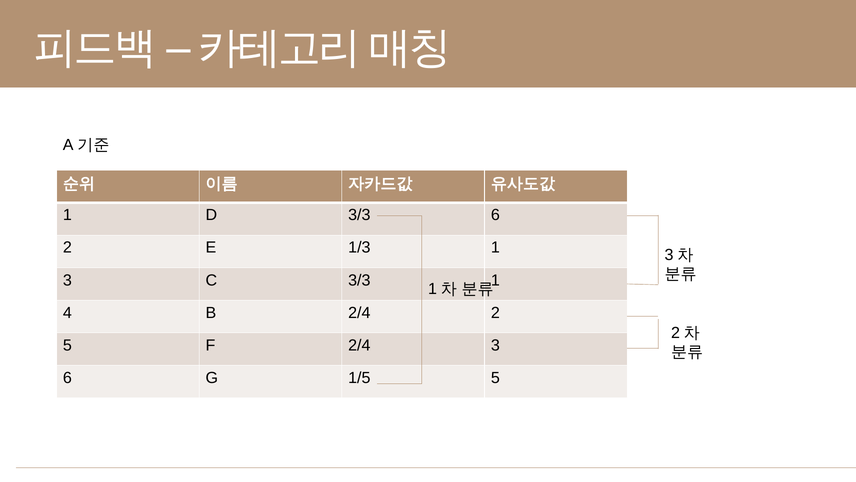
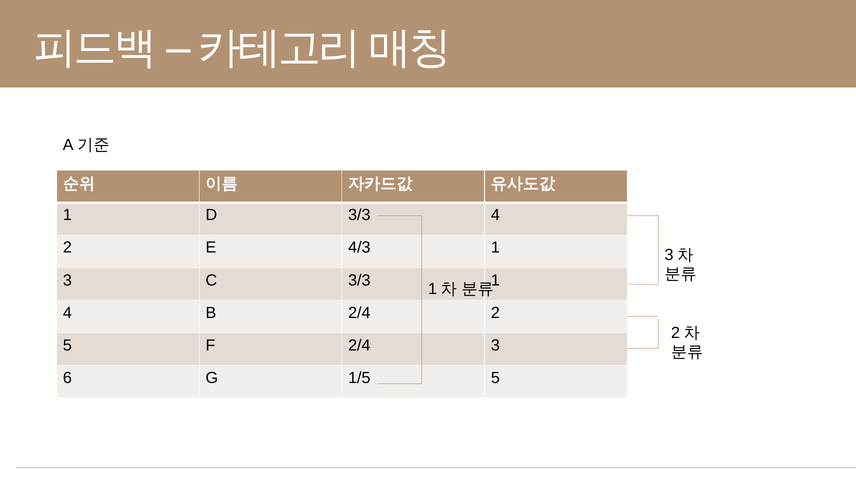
3/3 6: 6 -> 4 (495, 215)
1/3: 1/3 -> 4/3 (359, 247)
